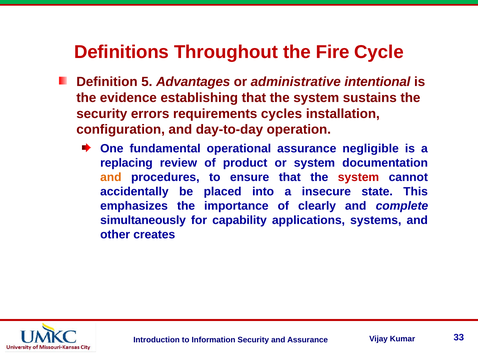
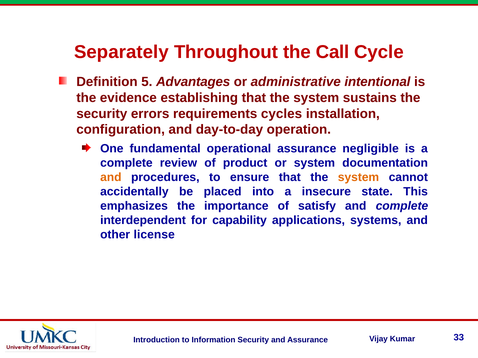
Definitions: Definitions -> Separately (121, 52)
Fire: Fire -> Call (333, 52)
replacing: replacing -> complete (126, 163)
system colour: red -> orange (359, 177)
clearly: clearly -> satisfy (317, 206)
simultaneously: simultaneously -> interdependent (143, 220)
creates: creates -> license (154, 235)
